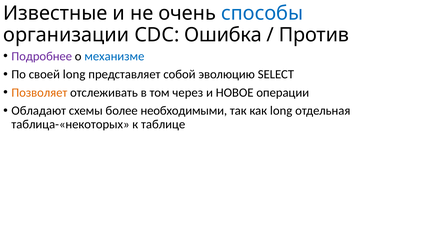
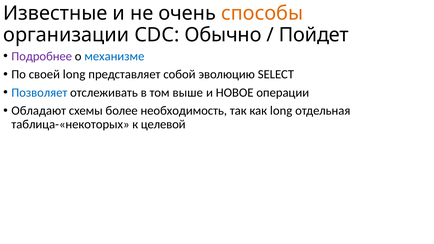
способы colour: blue -> orange (262, 13)
Ошибка: Ошибка -> Обычно (223, 35)
Против: Против -> Пойдет (314, 35)
Позволяет colour: orange -> blue (39, 93)
через: через -> выше (188, 93)
необходимыми: необходимыми -> необходимость (184, 111)
таблице: таблице -> целевой (163, 124)
